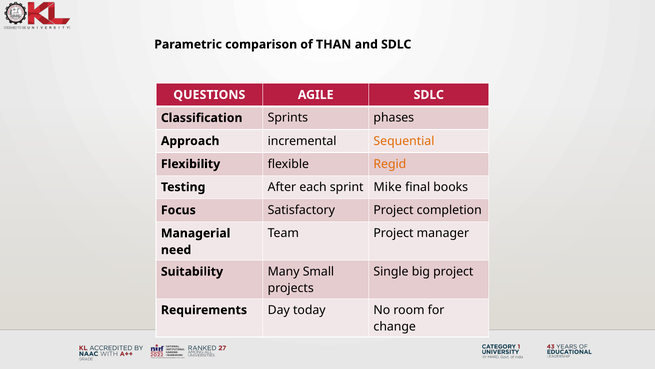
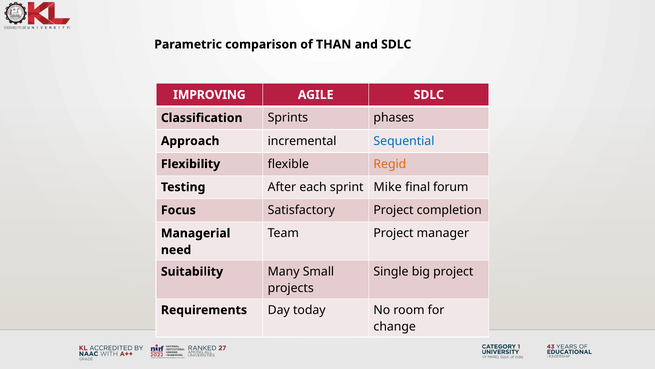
QUESTIONS: QUESTIONS -> IMPROVING (209, 95)
Sequential colour: orange -> blue (404, 141)
books: books -> forum (451, 187)
